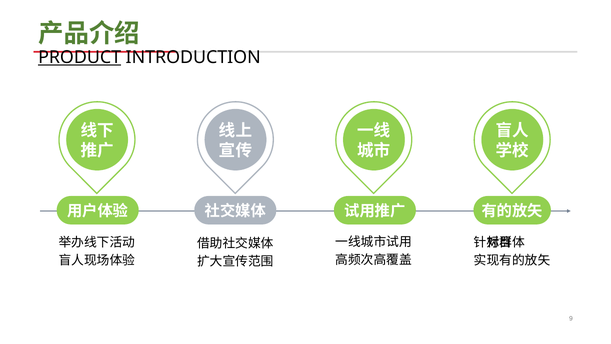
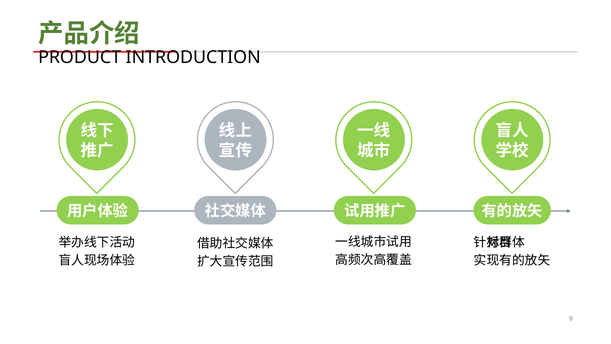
PRODUCT underline: present -> none (80, 57)
